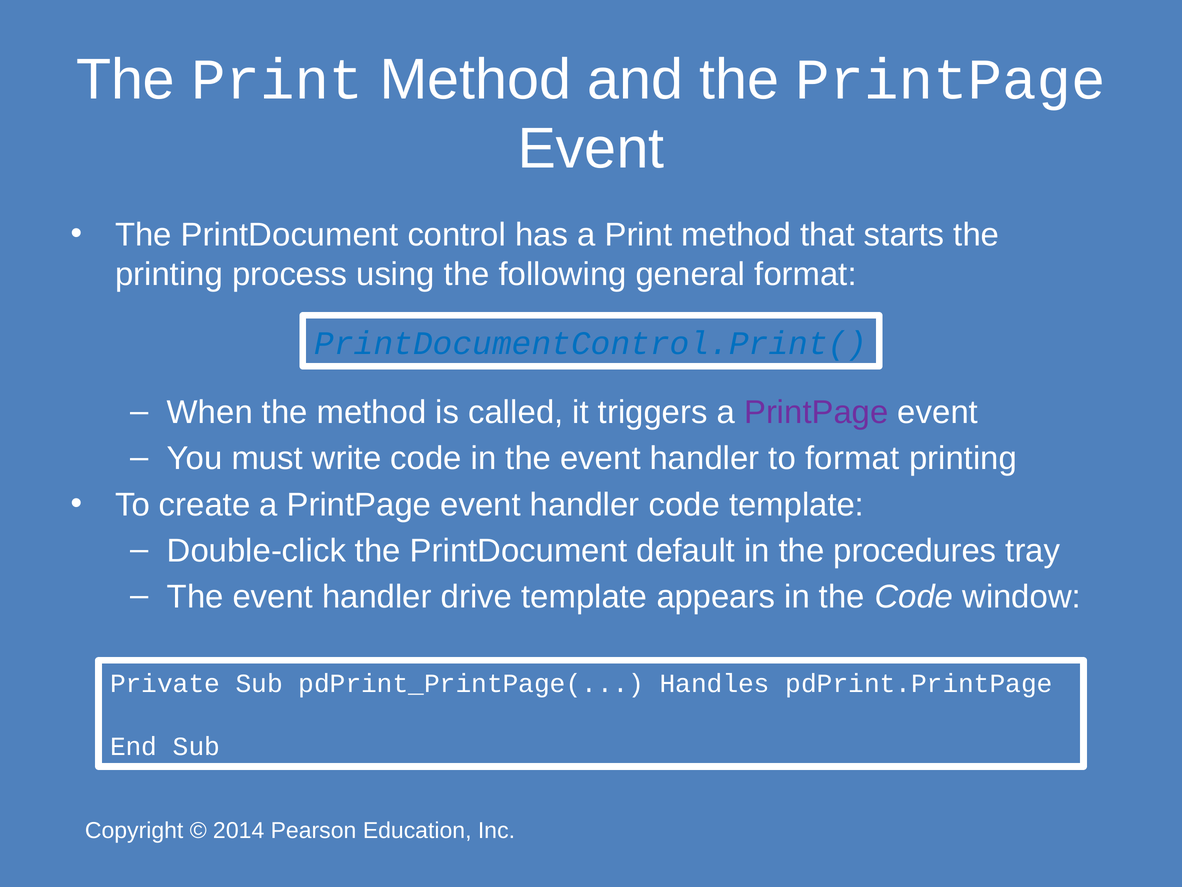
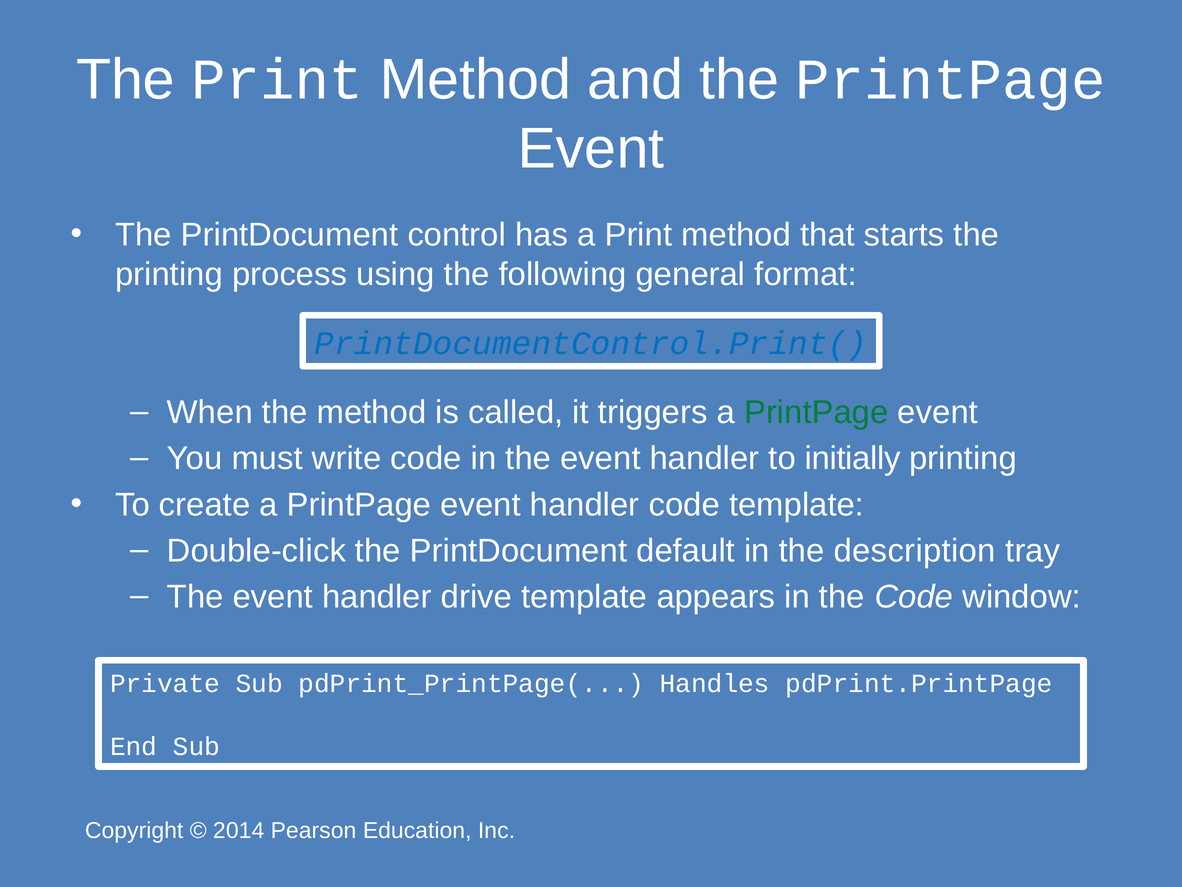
PrintPage colour: purple -> green (816, 412)
to format: format -> initially (853, 458)
procedures: procedures -> description (915, 550)
